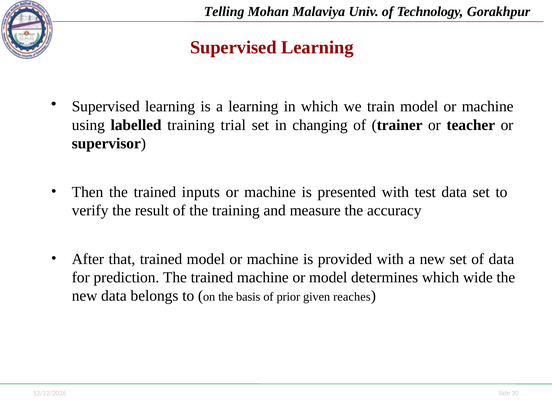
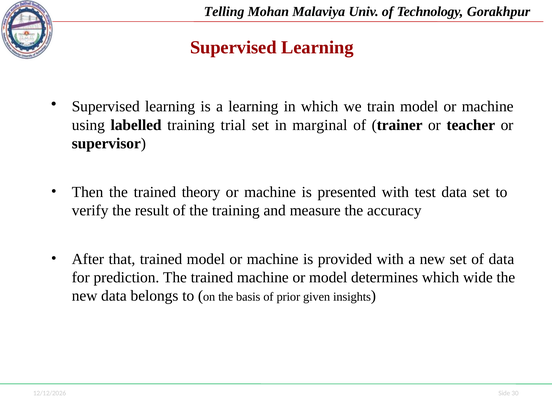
changing: changing -> marginal (320, 125)
inputs: inputs -> theory (201, 192)
reaches: reaches -> insights (352, 297)
